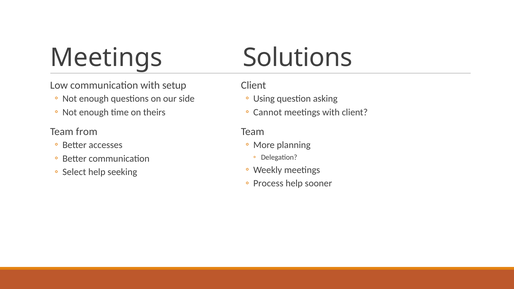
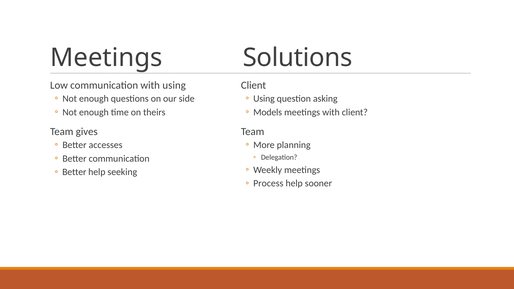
with setup: setup -> using (174, 85)
Cannot: Cannot -> Models (268, 112)
from: from -> gives (87, 132)
Select: Select -> Better (74, 172)
